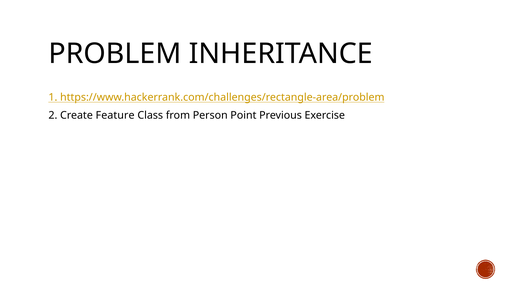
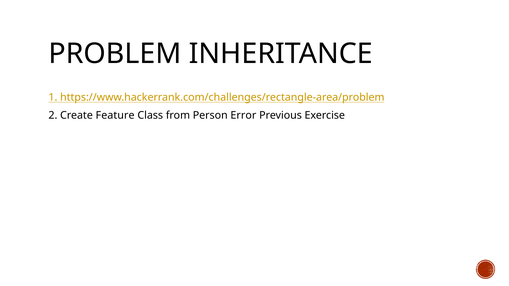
Point: Point -> Error (243, 116)
